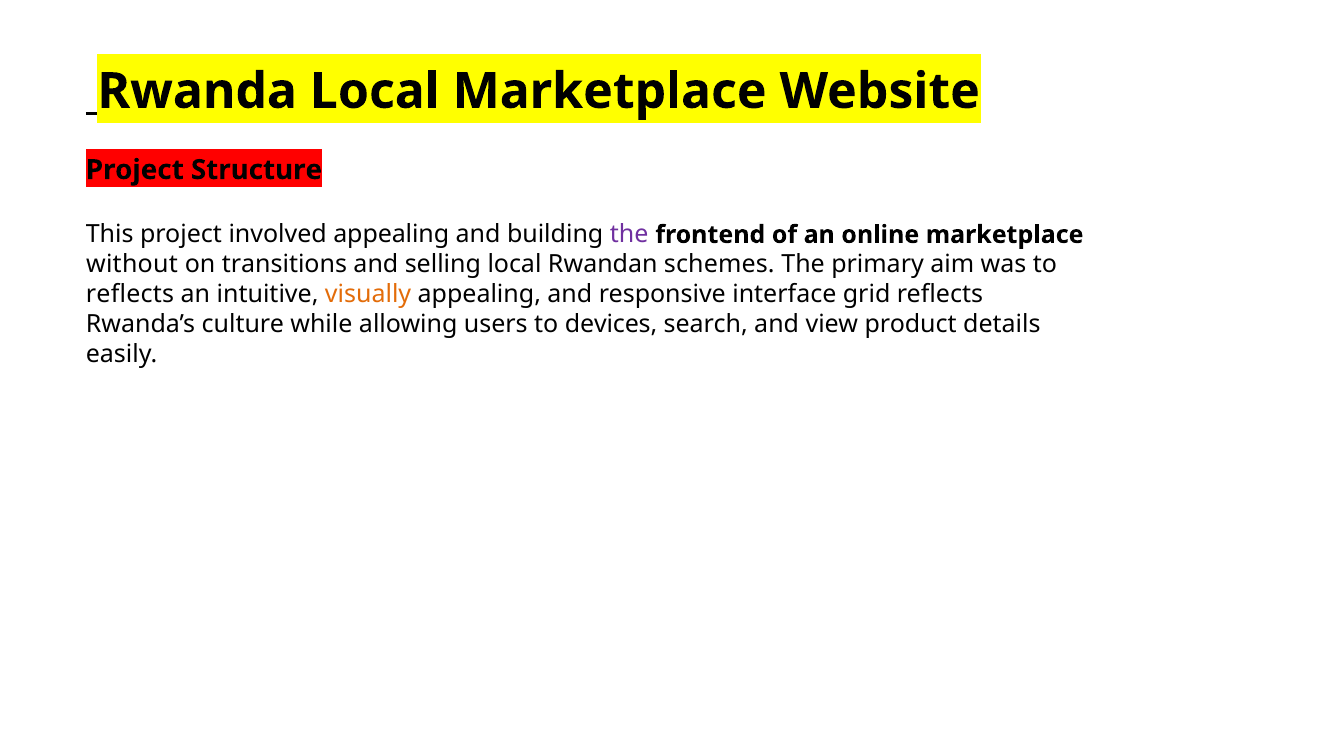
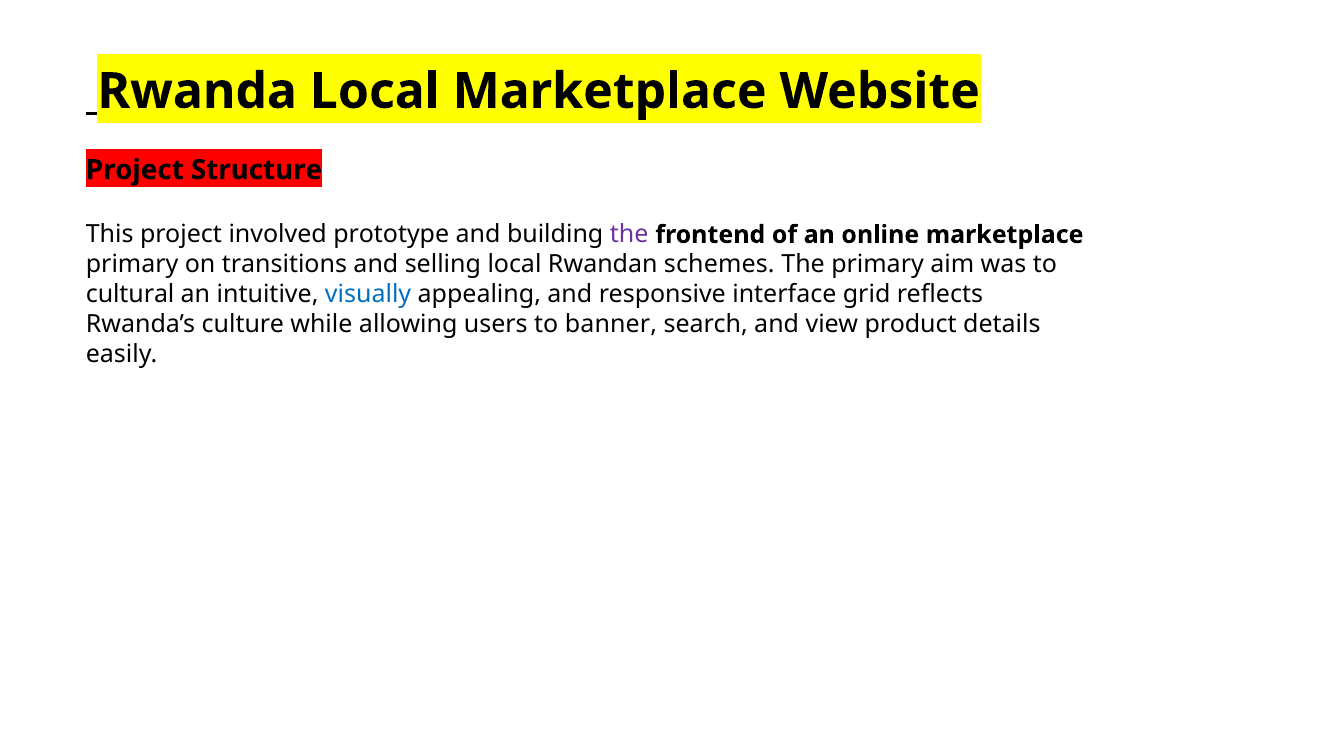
involved appealing: appealing -> prototype (391, 235)
without: without -> primary (132, 265)
reflects: reflects -> cultural (130, 295)
visually colour: orange -> blue (368, 295)
devices: devices -> banner (611, 325)
